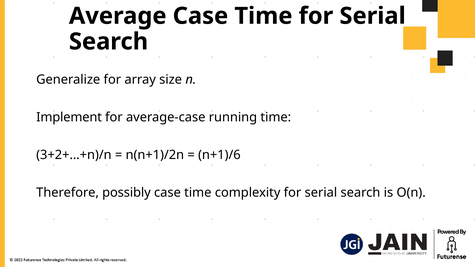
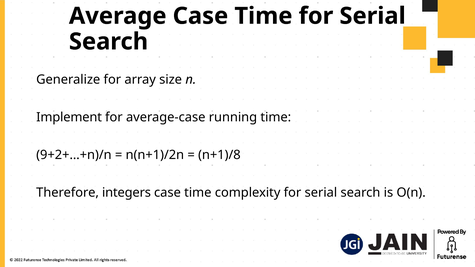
3+2+…+n)/n: 3+2+…+n)/n -> 9+2+…+n)/n (74, 155)
n+1)/6: n+1)/6 -> n+1)/8 (219, 155)
possibly: possibly -> integers (127, 193)
